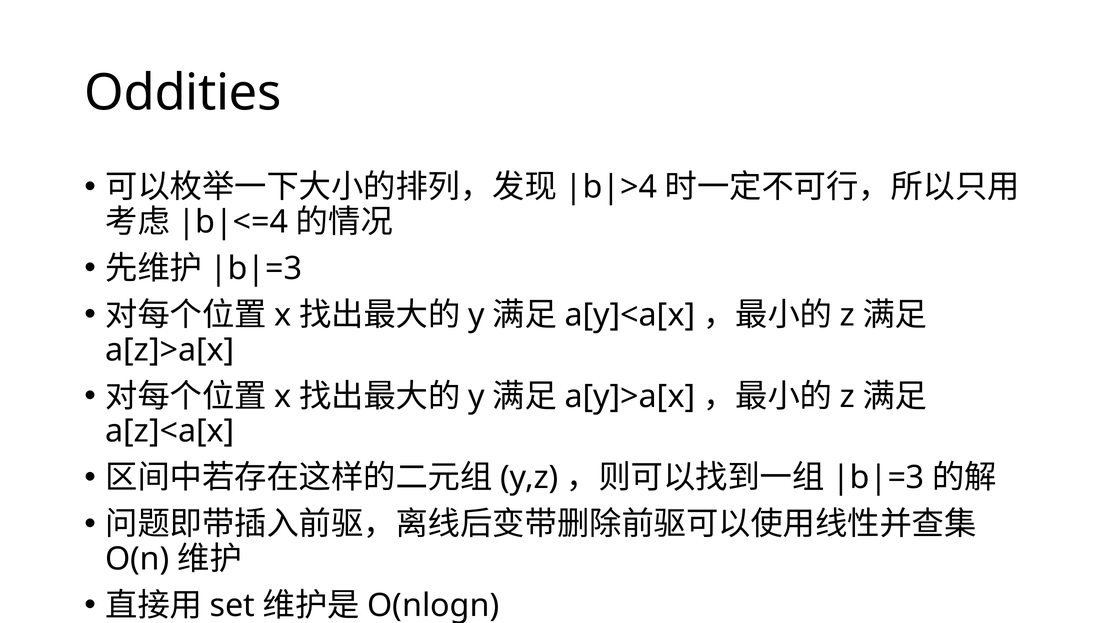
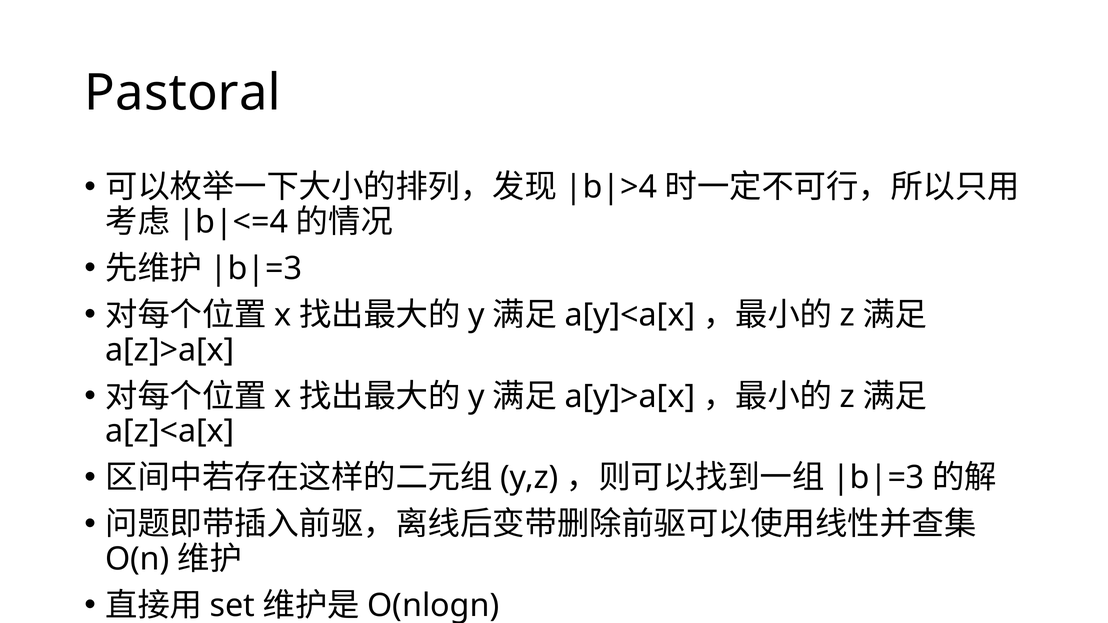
Oddities: Oddities -> Pastoral (183, 93)
